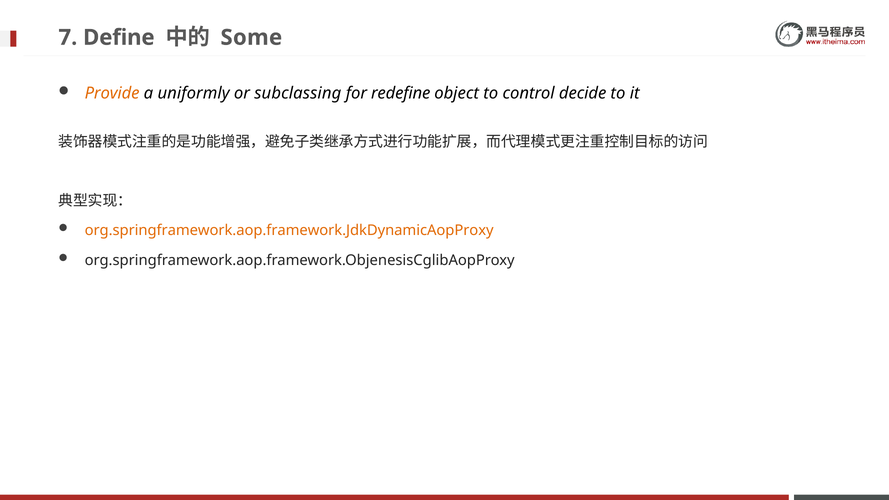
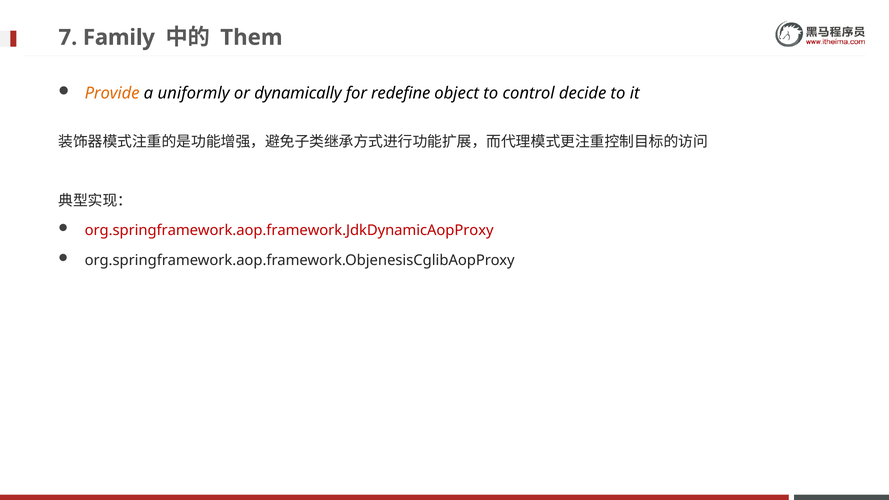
Define: Define -> Family (119, 37)
Some: Some -> Them (251, 37)
subclassing: subclassing -> dynamically (298, 93)
org.springframework.aop.framework.JdkDynamicAopProxy colour: orange -> red (289, 231)
